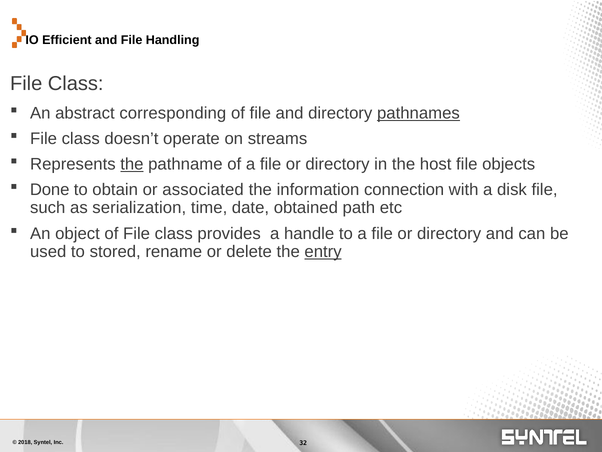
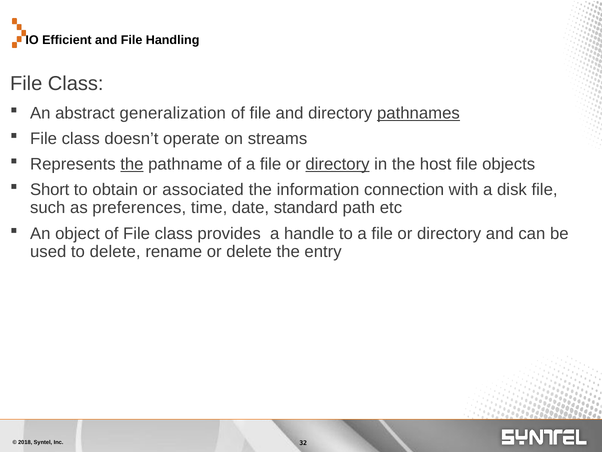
corresponding: corresponding -> generalization (173, 113)
directory underline: none -> present (337, 164)
Done: Done -> Short (50, 190)
serialization: serialization -> preferences (139, 208)
obtained: obtained -> standard (306, 208)
to stored: stored -> delete (115, 251)
entry underline: present -> none (323, 251)
